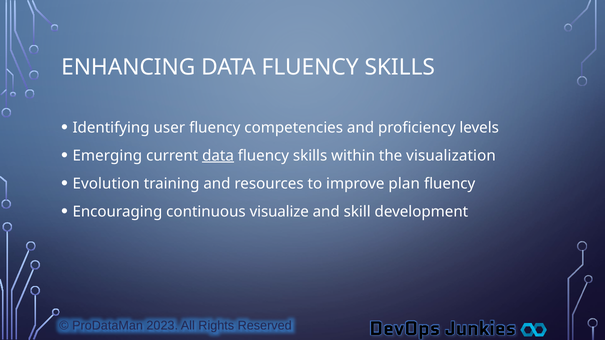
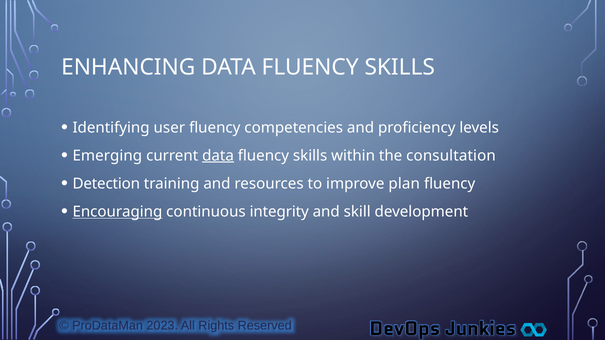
visualization: visualization -> consultation (451, 156)
Evolution: Evolution -> Detection (106, 184)
Encouraging underline: none -> present (117, 212)
visualize: visualize -> integrity (279, 212)
